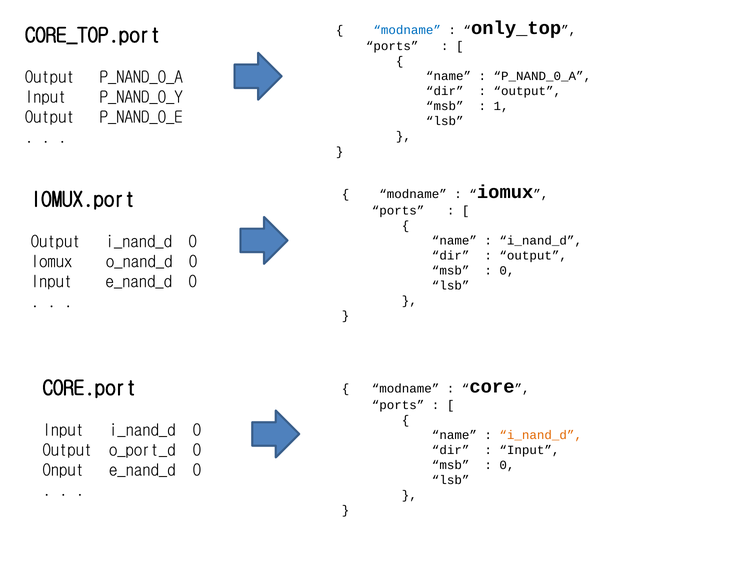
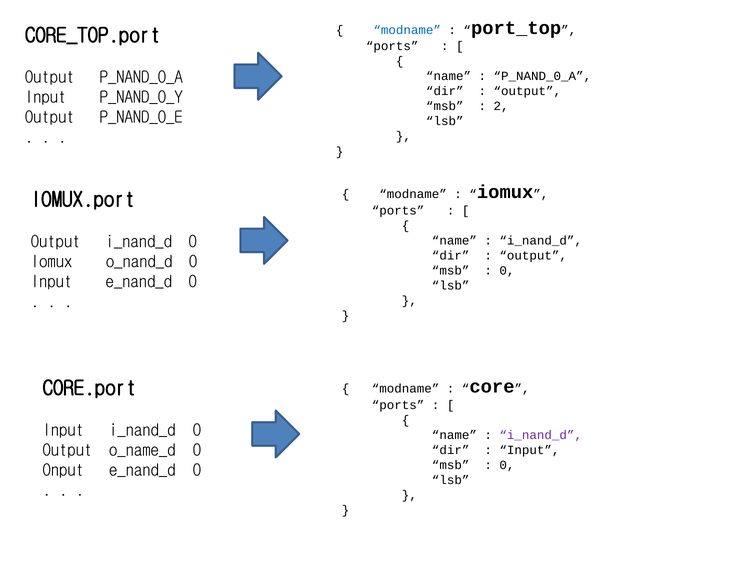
only_top: only_top -> port_top (516, 28)
1: 1 -> 2 (501, 106)
i_nand_d colour: orange -> purple (541, 435)
o_port_d: o_port_d -> o_name_d (142, 450)
